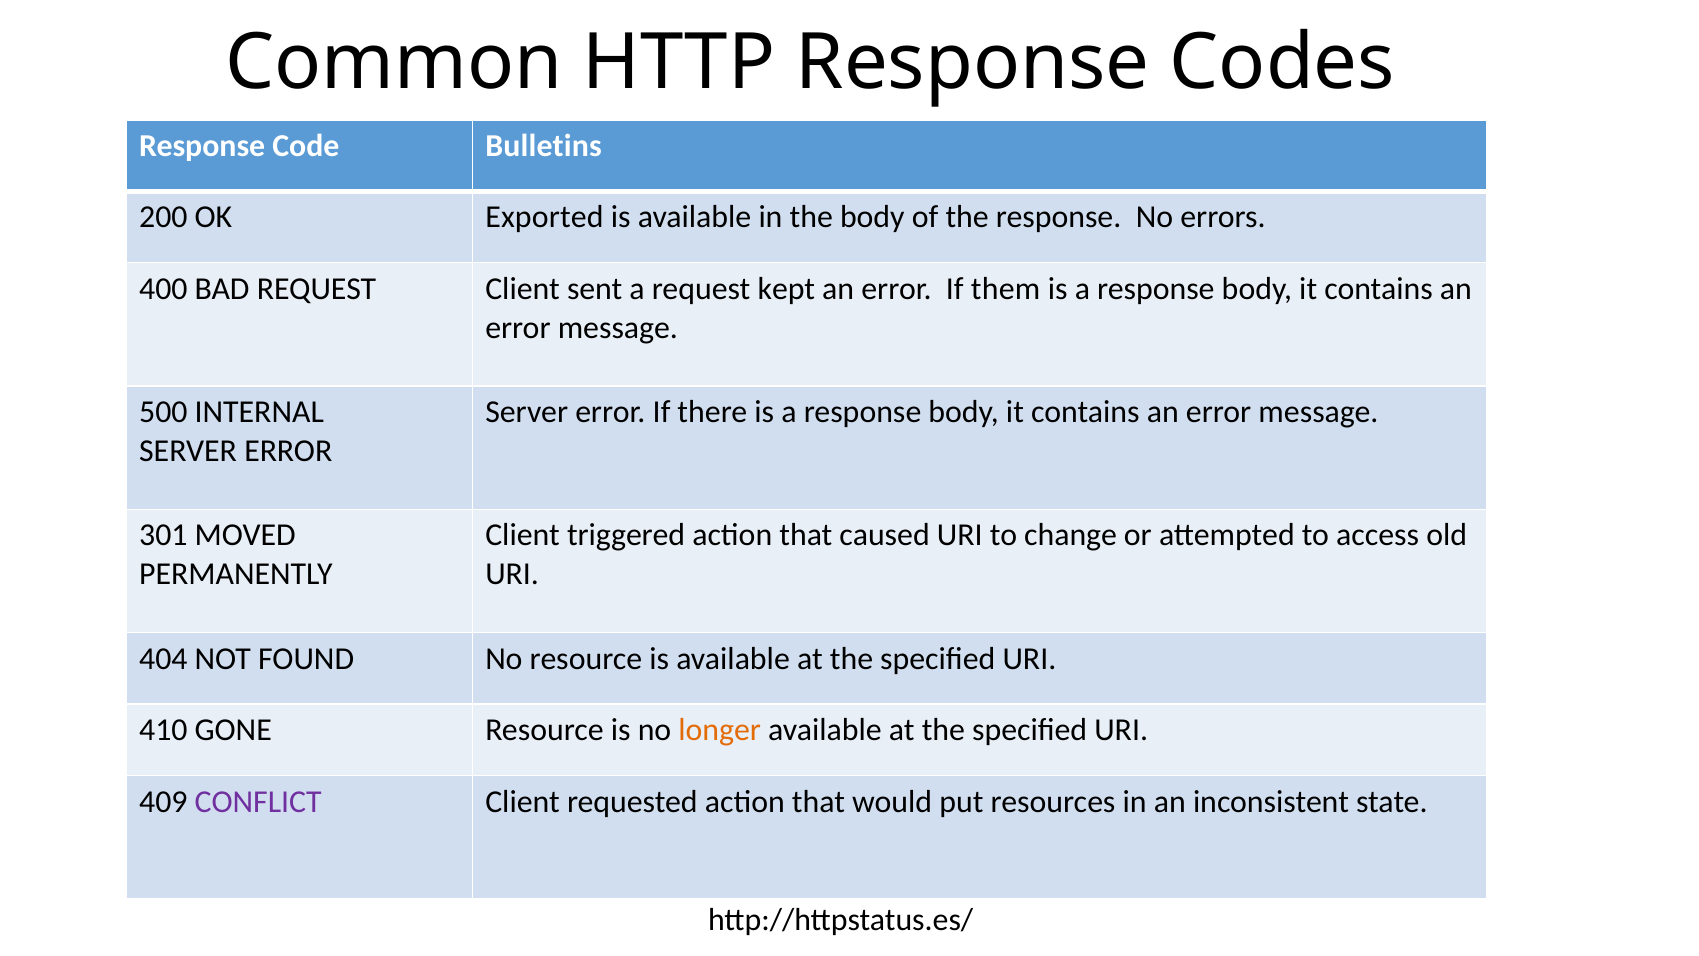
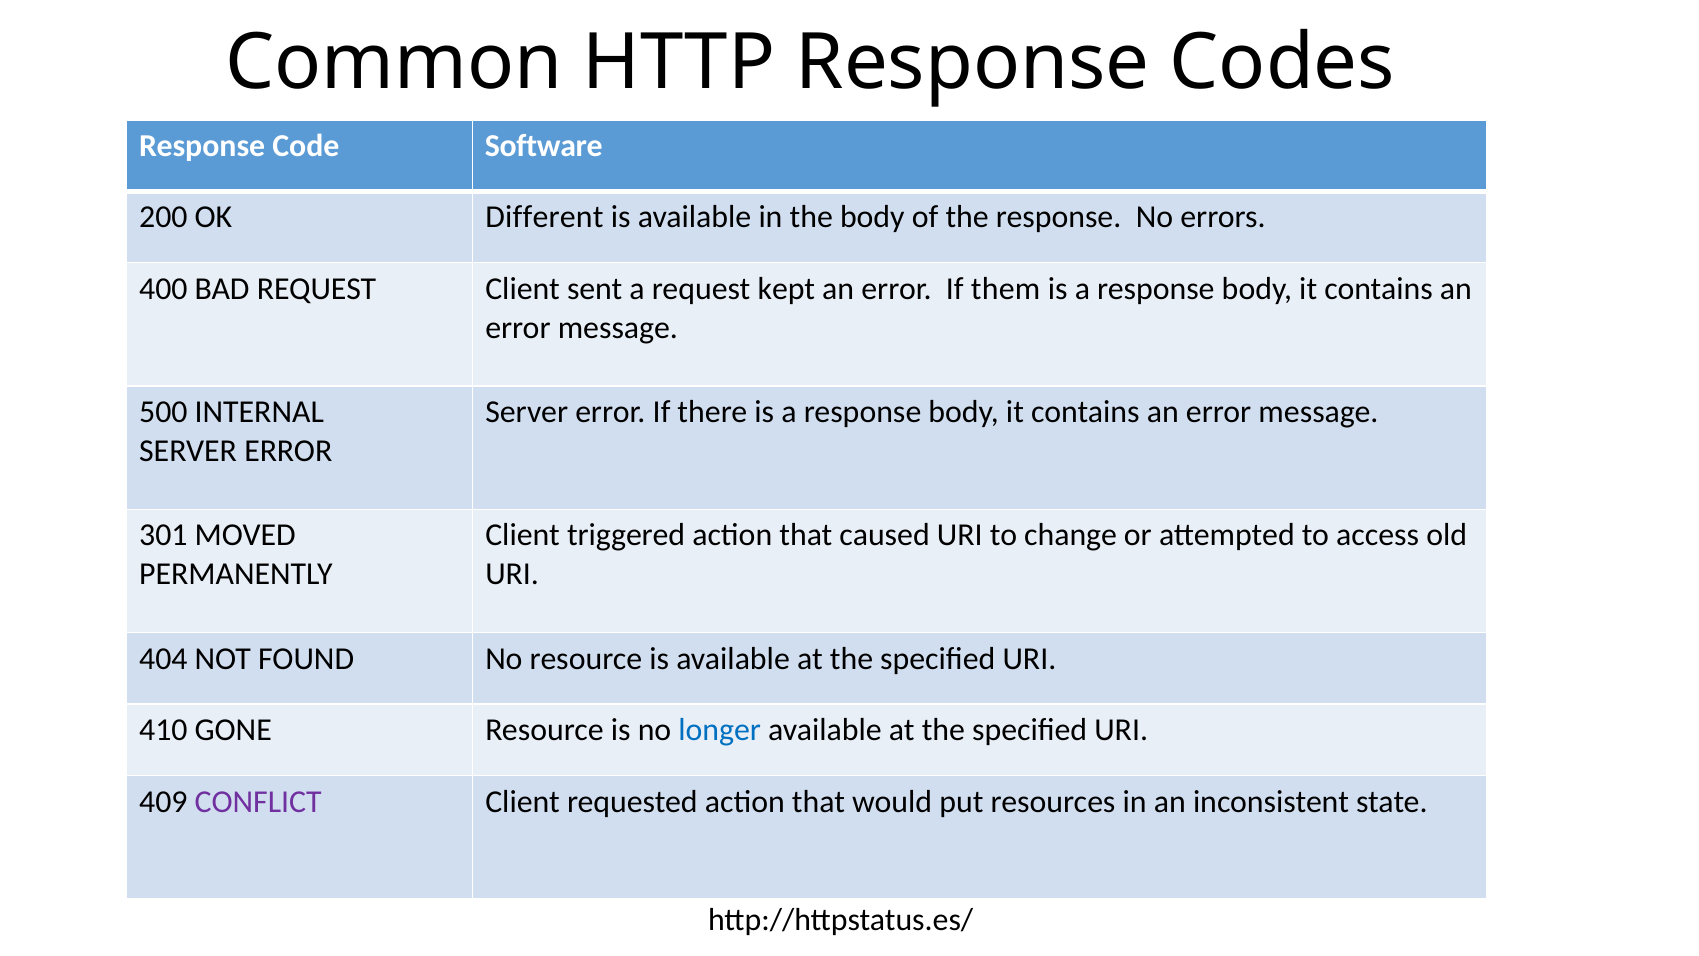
Bulletins: Bulletins -> Software (544, 146)
Exported: Exported -> Different (544, 217)
longer colour: orange -> blue (720, 730)
